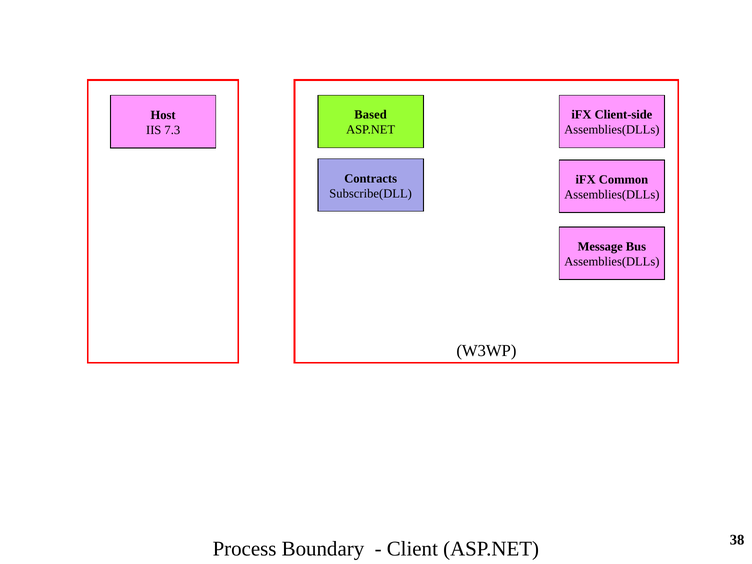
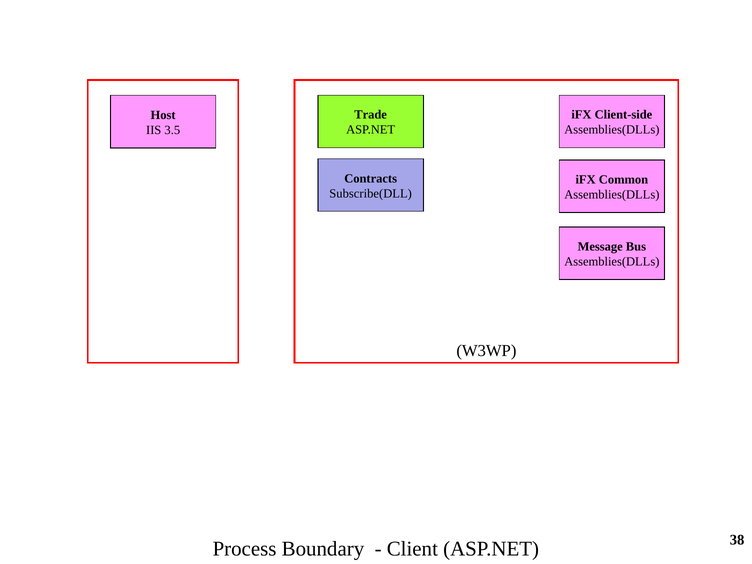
Based: Based -> Trade (371, 115)
7.3: 7.3 -> 3.5 (172, 130)
